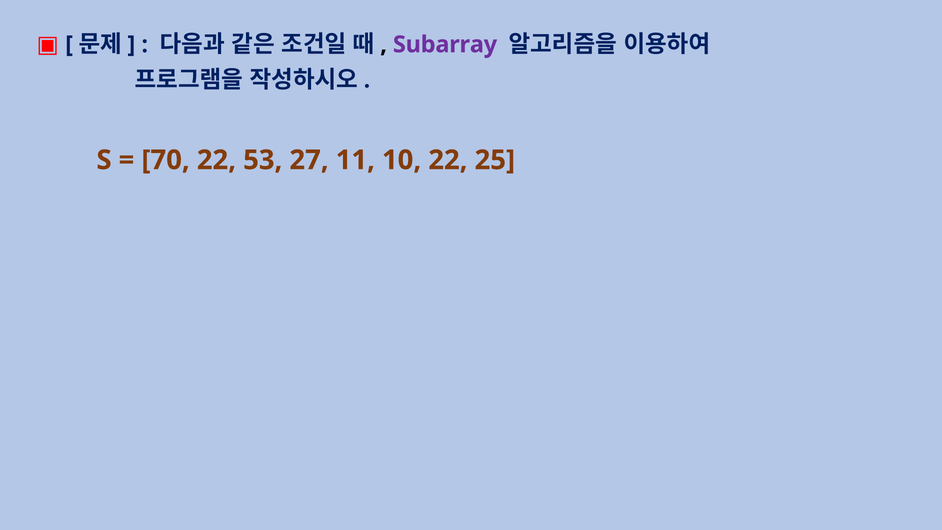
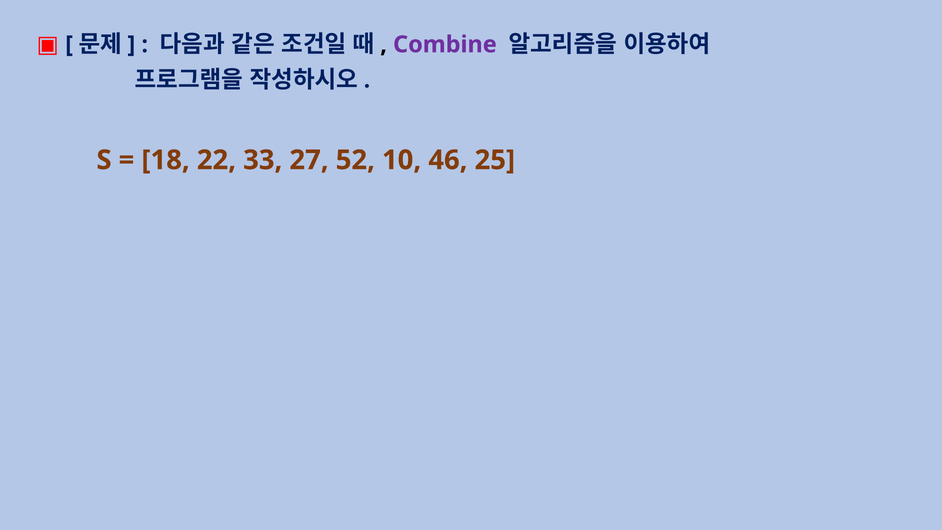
Subarray: Subarray -> Combine (445, 45)
70: 70 -> 18 (166, 160)
53: 53 -> 33 (263, 160)
11: 11 -> 52 (355, 160)
10 22: 22 -> 46 (448, 160)
